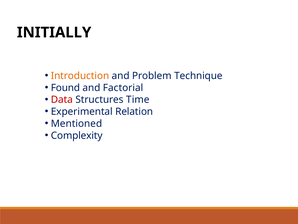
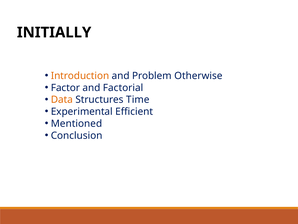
Technique: Technique -> Otherwise (198, 76)
Found: Found -> Factor (65, 88)
Data colour: red -> orange (62, 99)
Relation: Relation -> Efficient (134, 111)
Complexity: Complexity -> Conclusion (77, 135)
